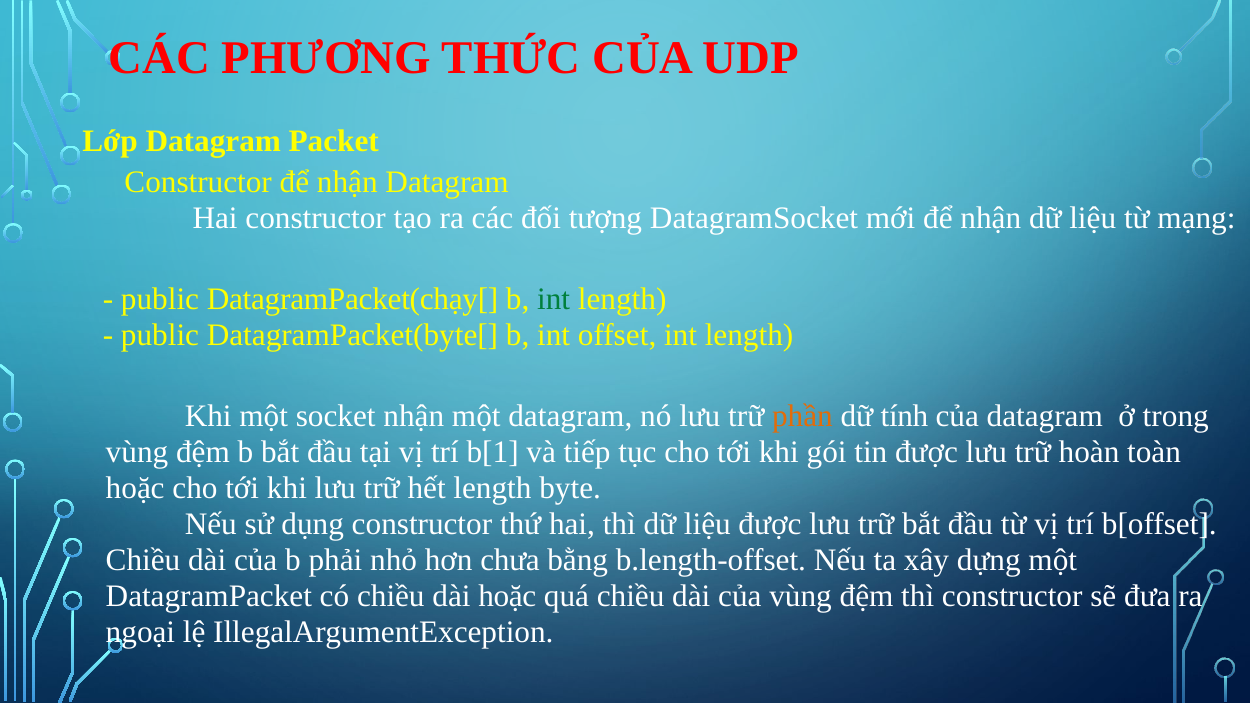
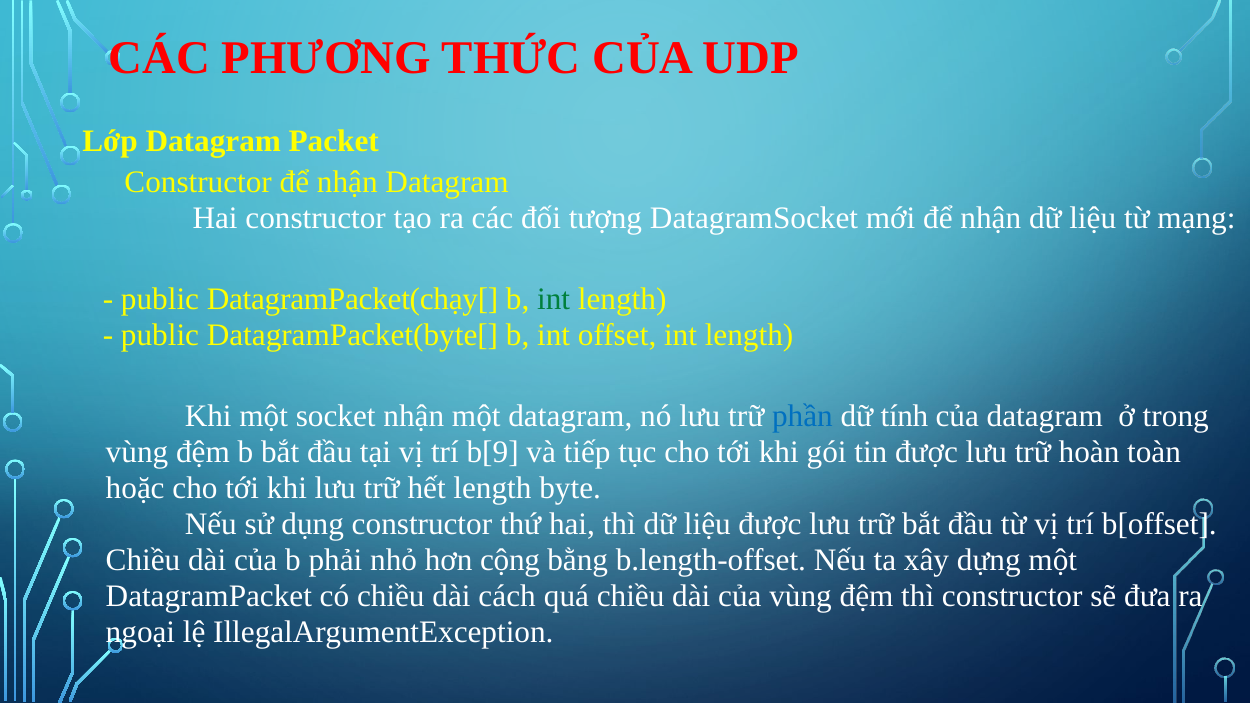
phần colour: orange -> blue (802, 416)
b[1: b[1 -> b[9 (493, 452)
chưa: chưa -> cộng (510, 560)
dài hoặc: hoặc -> cách (507, 596)
